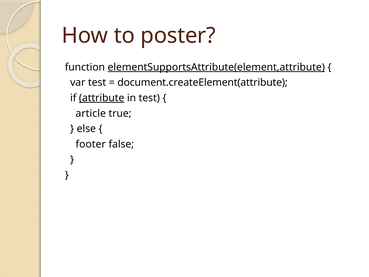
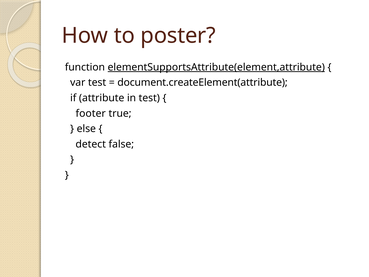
attribute underline: present -> none (102, 98)
article: article -> footer (91, 113)
footer: footer -> detect (91, 144)
